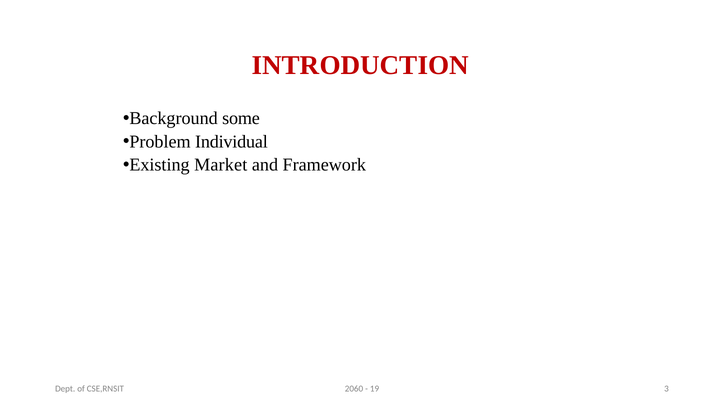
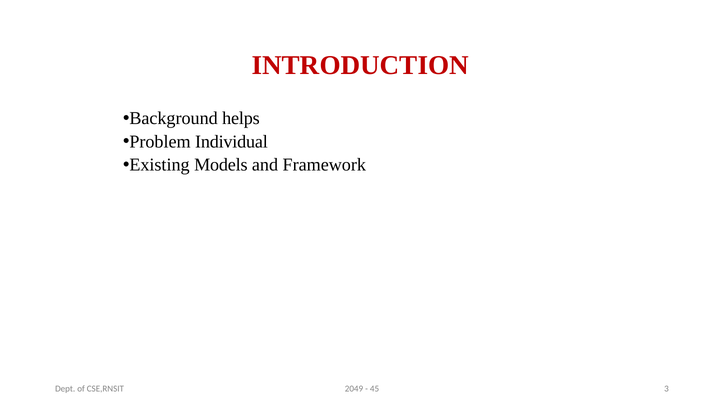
some: some -> helps (241, 118)
Market: Market -> Models (221, 165)
2060: 2060 -> 2049 (354, 389)
19: 19 -> 45 (375, 389)
